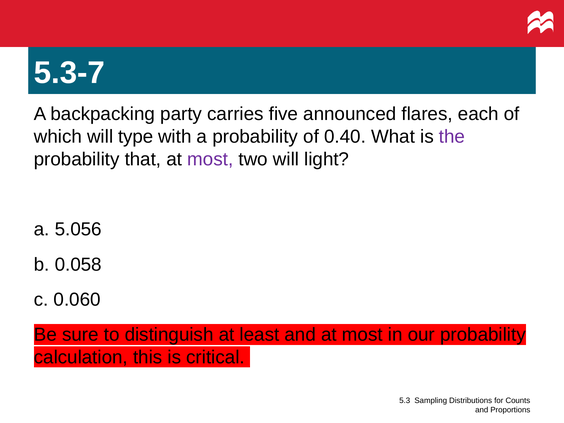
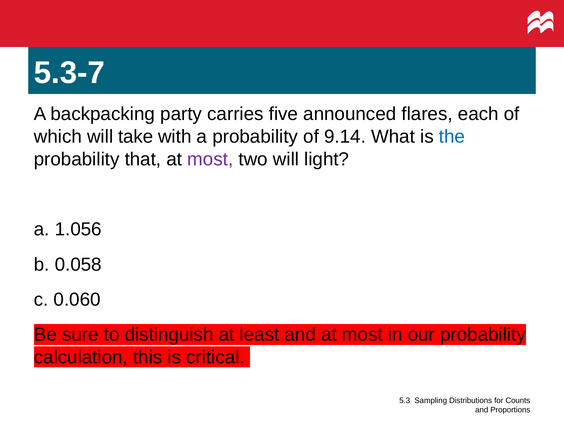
type: type -> take (136, 137)
0.40: 0.40 -> 9.14 (345, 137)
the colour: purple -> blue (452, 137)
5.056: 5.056 -> 1.056 (78, 229)
